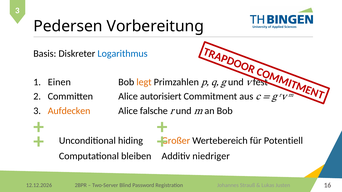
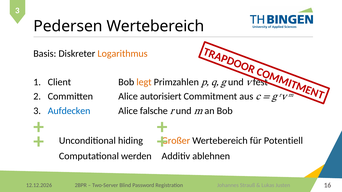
Pedersen Vorbereitung: Vorbereitung -> Wertebereich (155, 26)
Logarithmus colour: blue -> orange (123, 54)
Einen: Einen -> Client (59, 82)
Aufdecken colour: orange -> blue (69, 111)
bleiben: bleiben -> werden (136, 156)
niedriger: niedriger -> ablehnen (211, 156)
